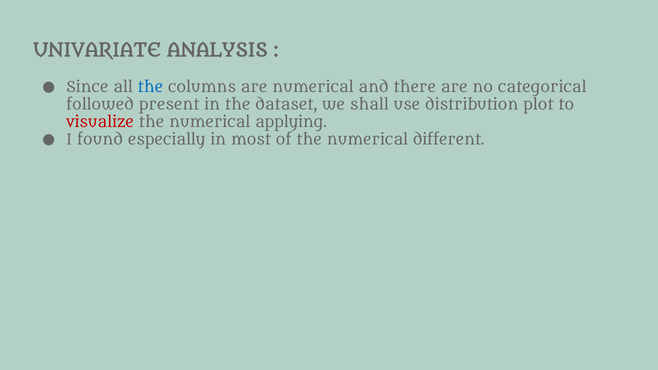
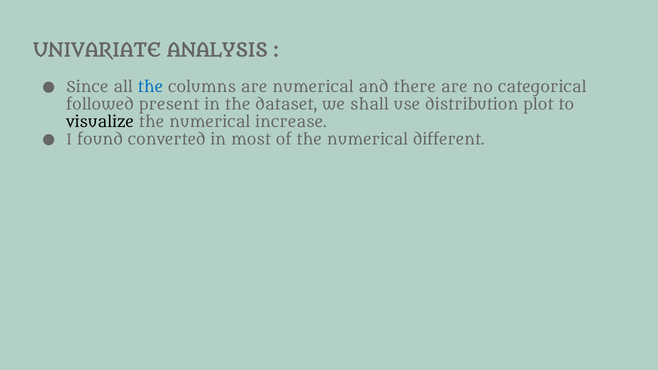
visualize colour: red -> black (100, 122)
applying: applying -> increase (291, 122)
especially: especially -> converted (167, 140)
